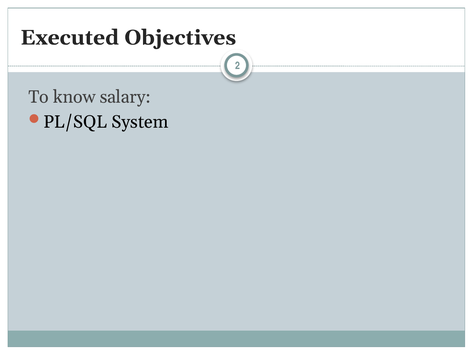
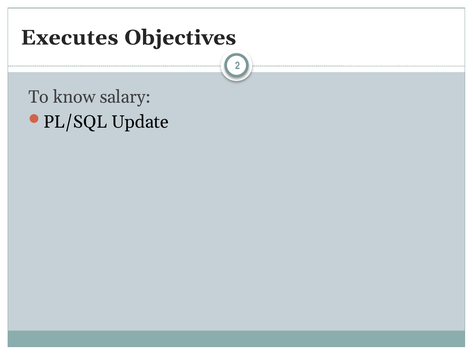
Executed: Executed -> Executes (69, 38)
System: System -> Update (140, 122)
